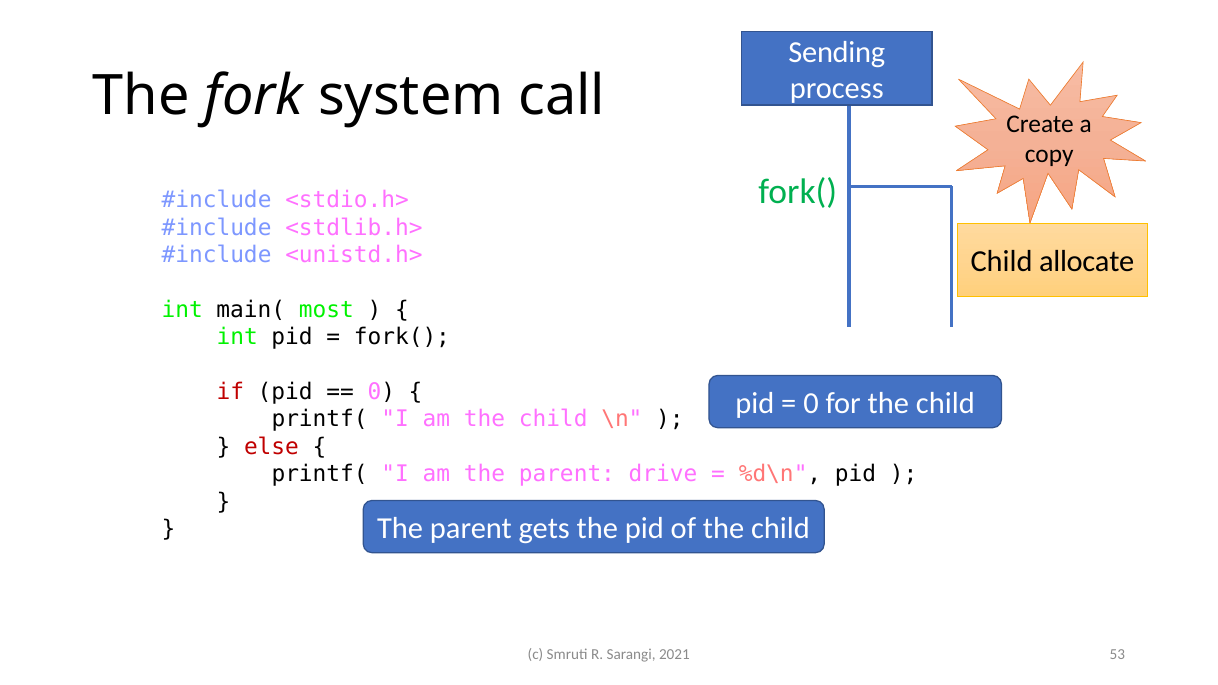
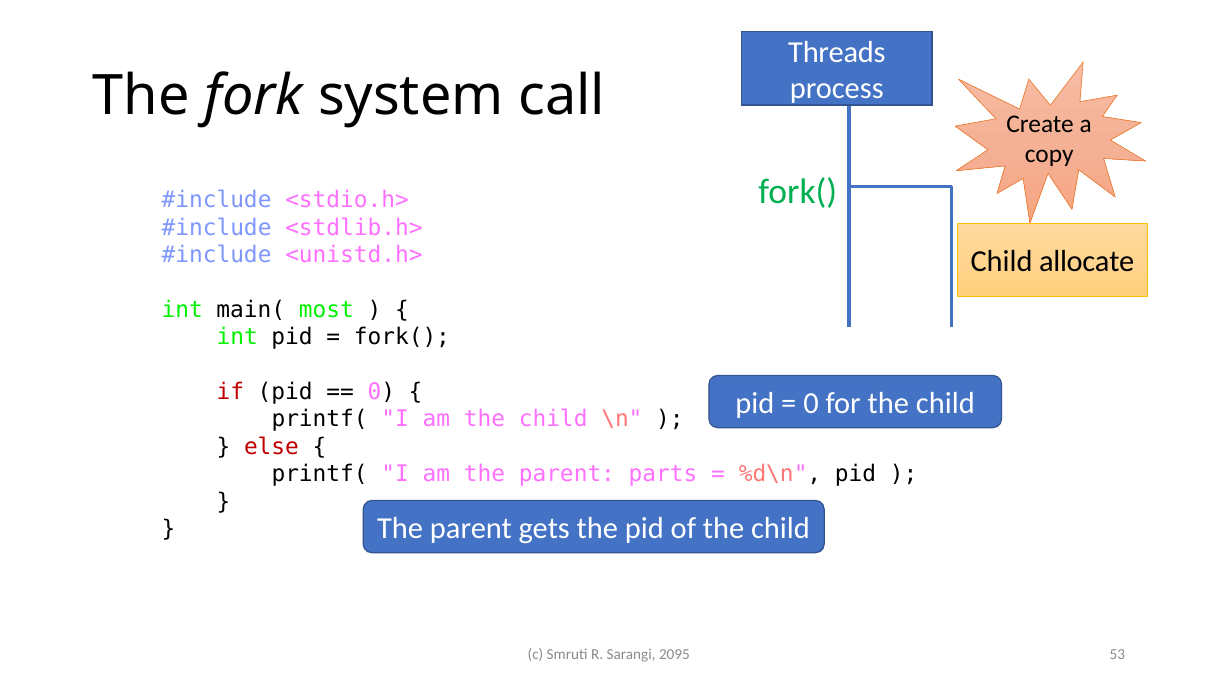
Sending: Sending -> Threads (837, 52)
drive: drive -> parts (663, 474)
2021: 2021 -> 2095 (674, 654)
